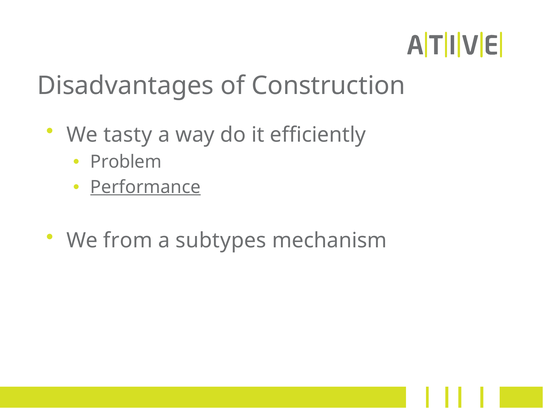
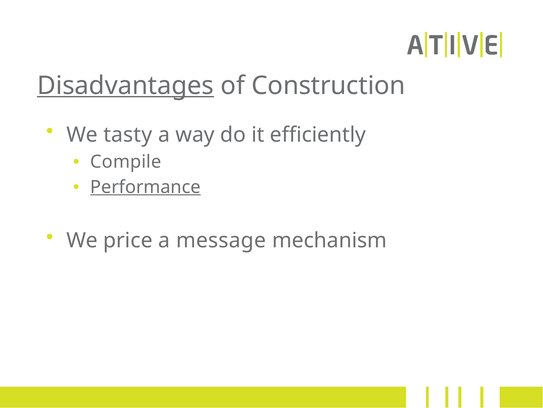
Disadvantages underline: none -> present (126, 85)
Problem: Problem -> Compile (126, 161)
from: from -> price (128, 240)
subtypes: subtypes -> message (221, 240)
